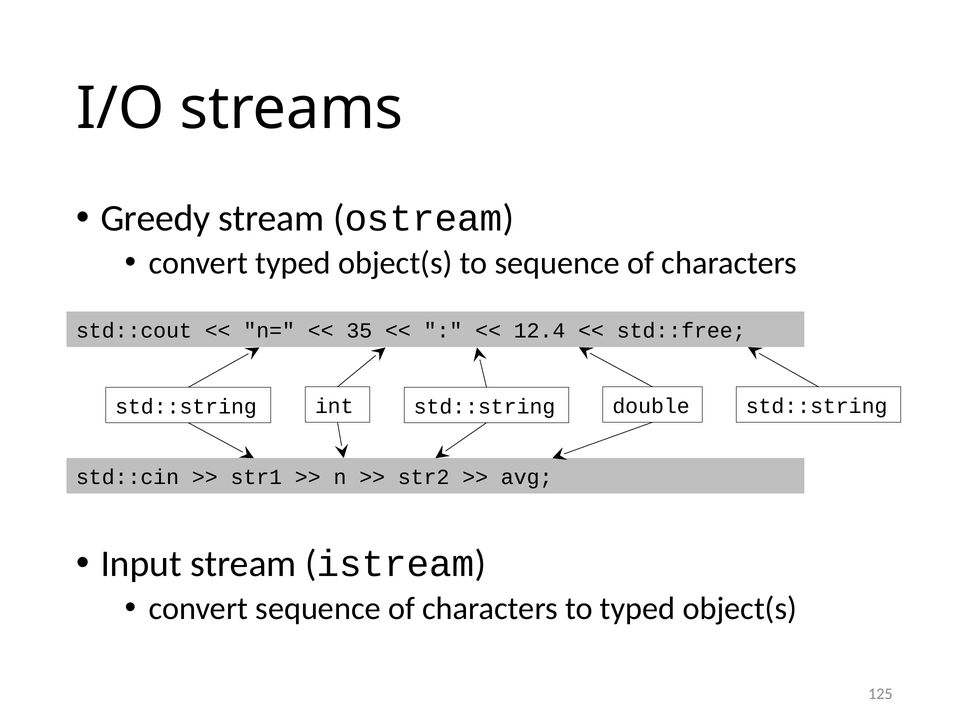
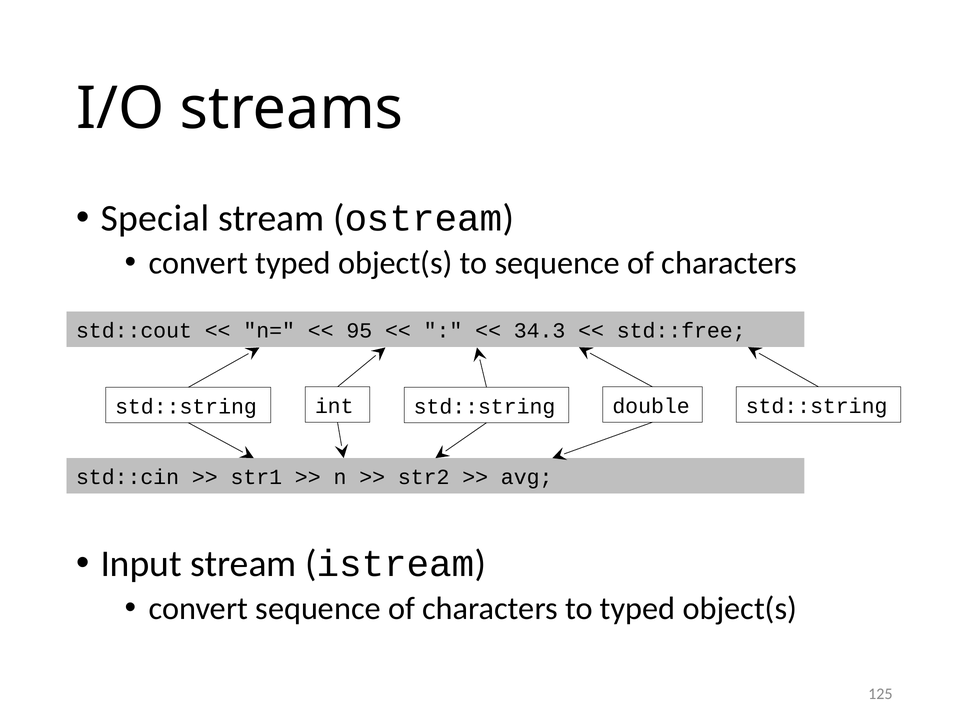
Greedy: Greedy -> Special (155, 218)
35: 35 -> 95 (359, 331)
12.4: 12.4 -> 34.3 (540, 331)
